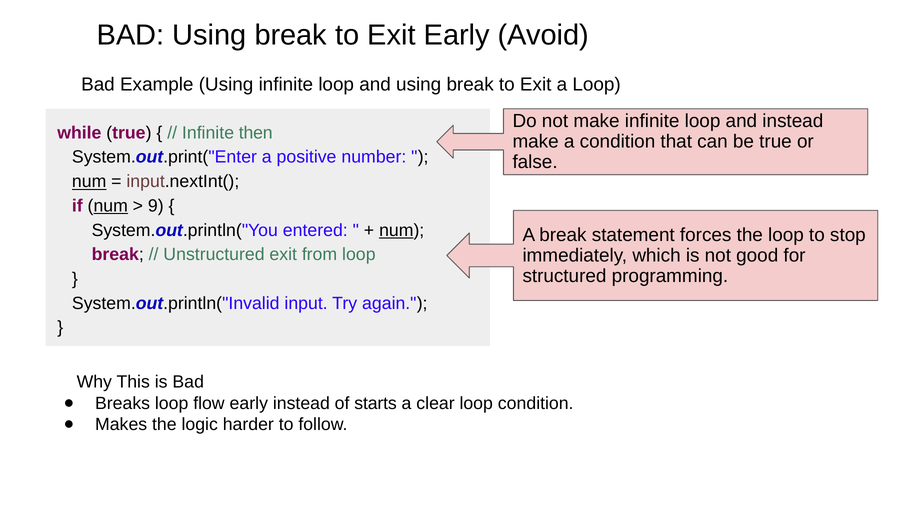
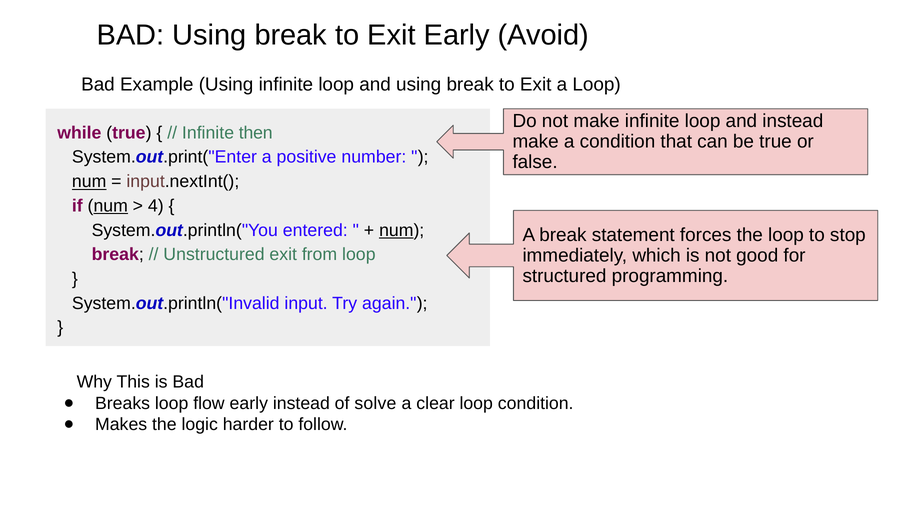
9: 9 -> 4 (156, 206)
starts: starts -> solve (375, 403)
